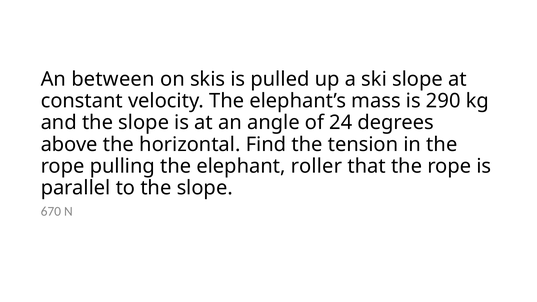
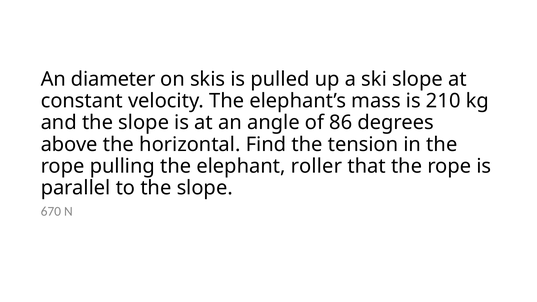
between: between -> diameter (113, 79)
290: 290 -> 210 (443, 101)
24: 24 -> 86 (341, 123)
